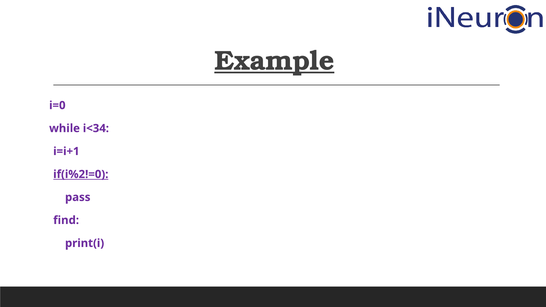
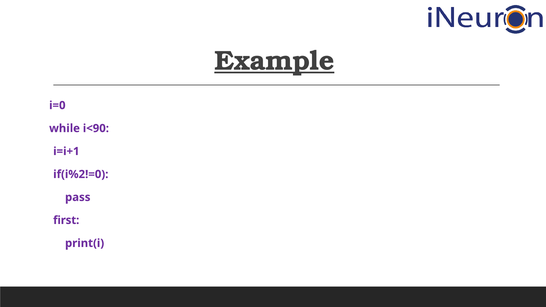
i<34: i<34 -> i<90 (96, 128)
if(i%2!=0 underline: present -> none (81, 174)
find: find -> first (66, 220)
